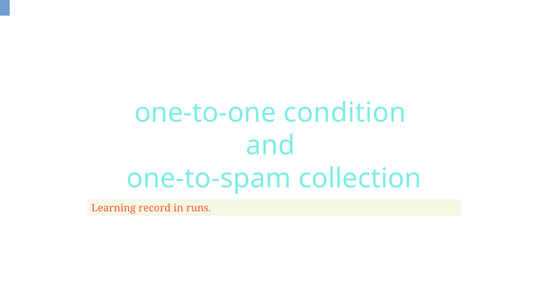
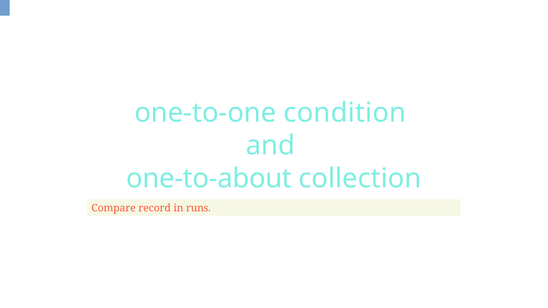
one-to-spam: one-to-spam -> one-to-about (209, 179)
Learning: Learning -> Compare (114, 208)
